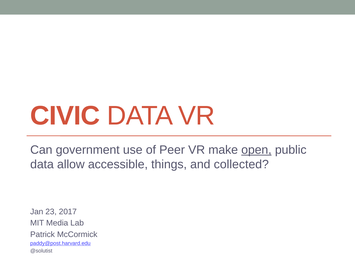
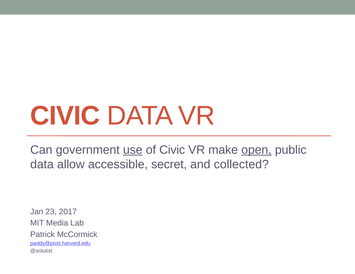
use underline: none -> present (133, 150)
of Peer: Peer -> Civic (172, 150)
things: things -> secret (169, 165)
